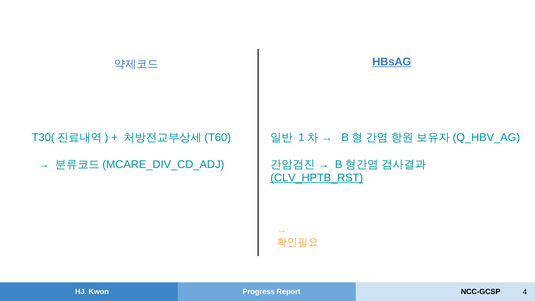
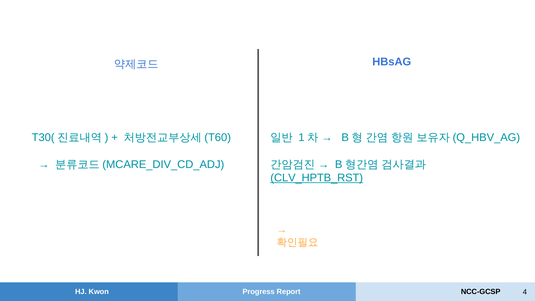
HBsAG underline: present -> none (392, 62)
